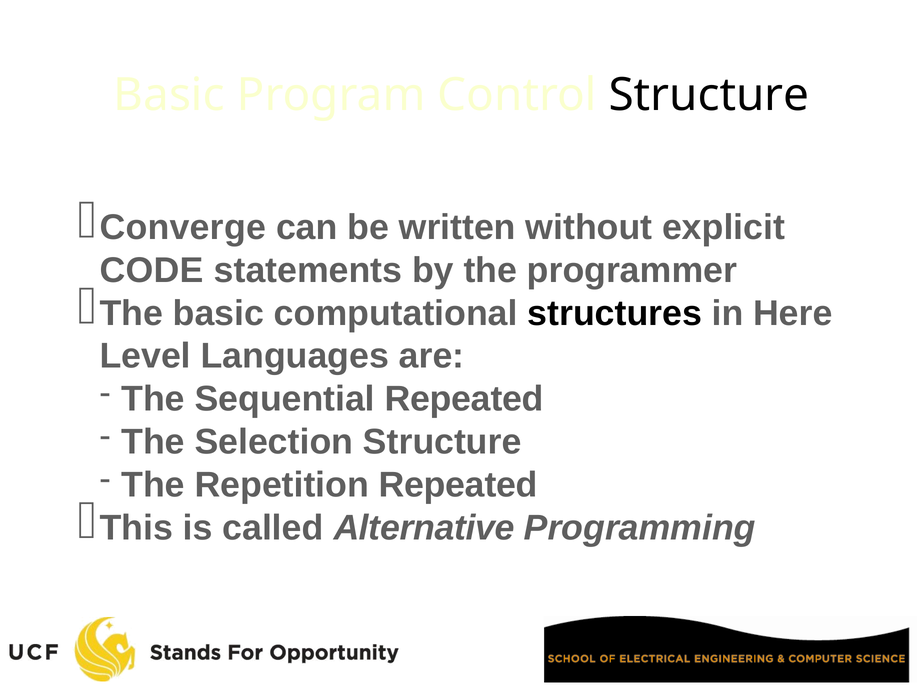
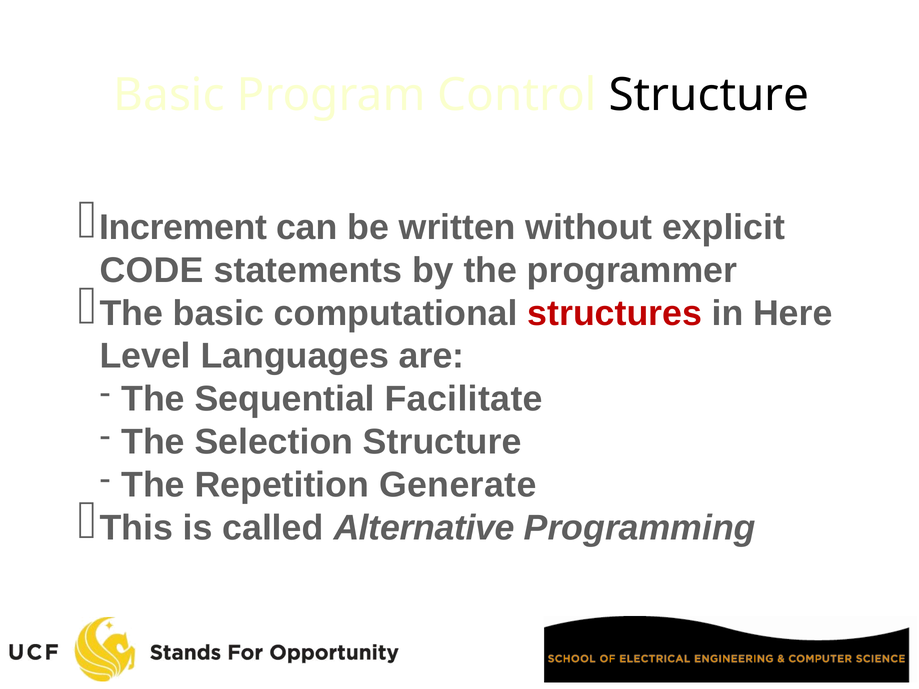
Converge: Converge -> Increment (183, 228)
structures colour: black -> red (615, 313)
Sequential Repeated: Repeated -> Facilitate (464, 399)
Repetition Repeated: Repeated -> Generate (458, 485)
